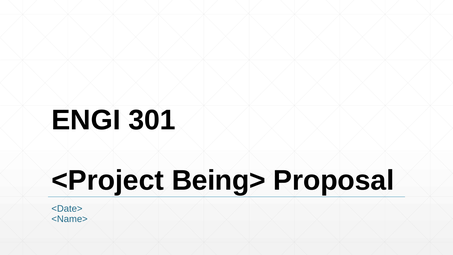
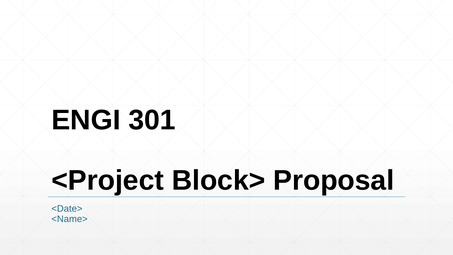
Being>: Being> -> Block> (219, 180)
